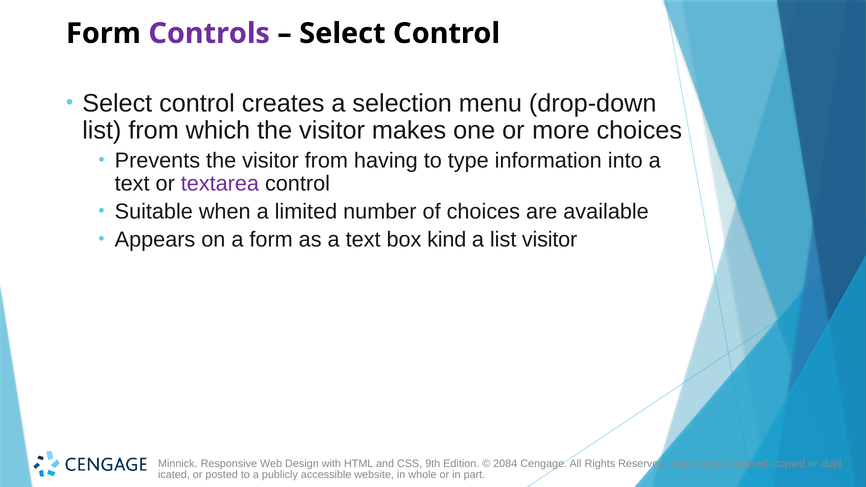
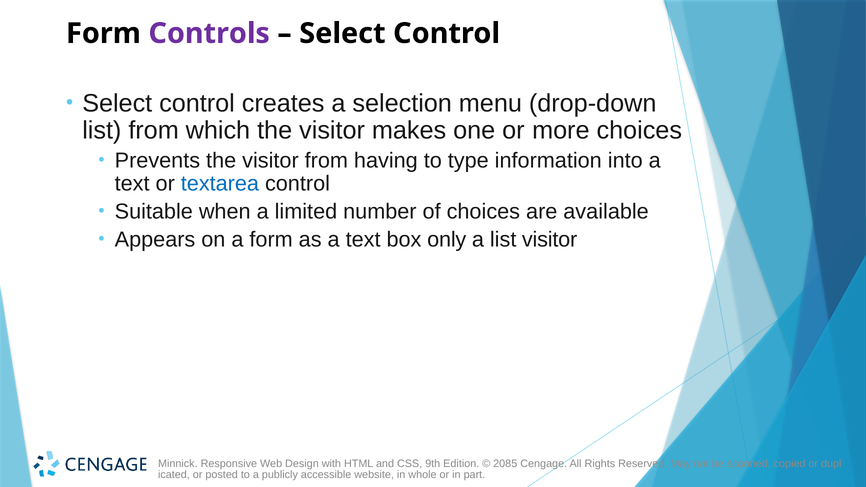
textarea colour: purple -> blue (220, 184)
kind: kind -> only (447, 240)
2084: 2084 -> 2085 (505, 464)
